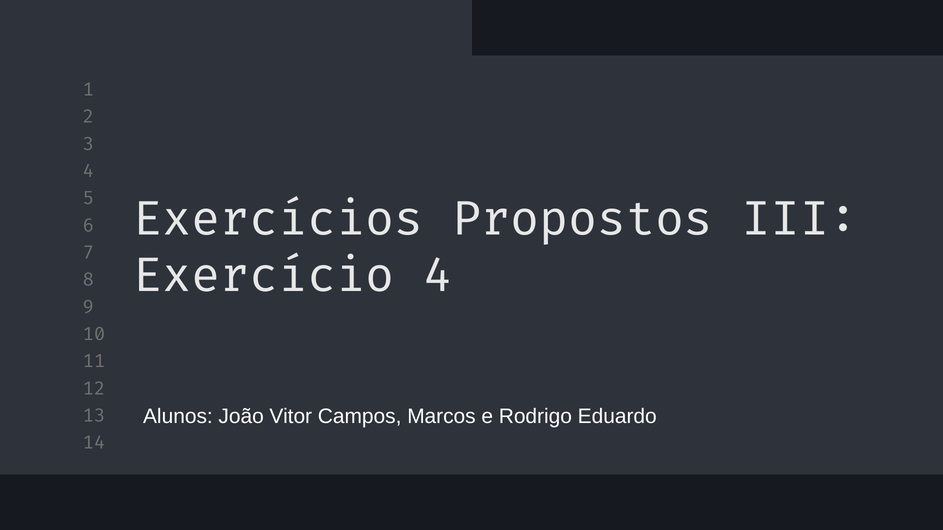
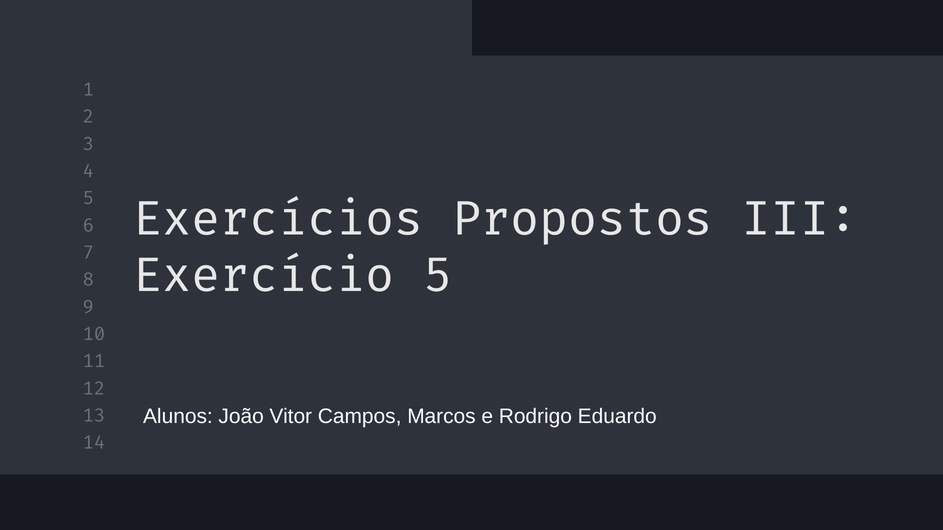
Exercício 4: 4 -> 5 (438, 276)
